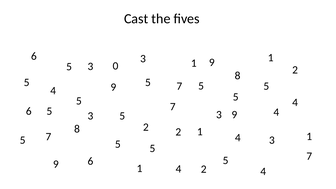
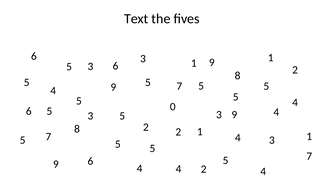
Cast: Cast -> Text (136, 19)
5 0: 0 -> 6 (115, 66)
5 7: 7 -> 0 (173, 107)
1: 1 -> 4 (140, 168)
